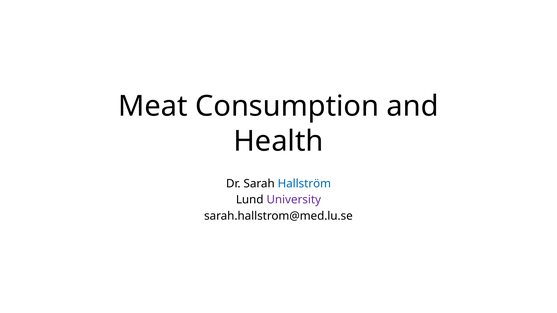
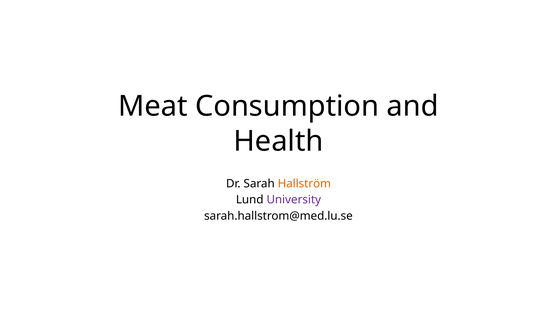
Hallström colour: blue -> orange (304, 184)
